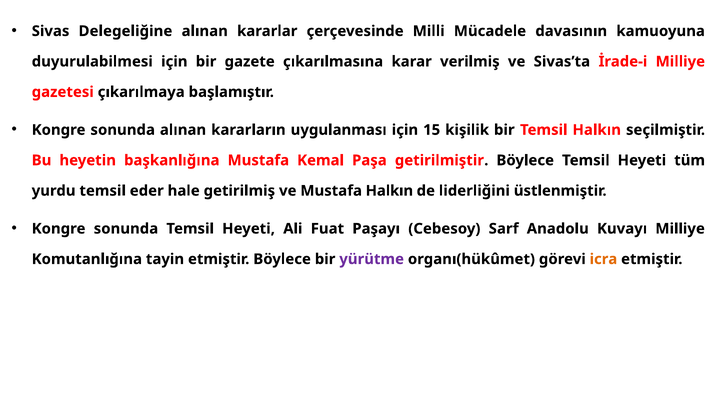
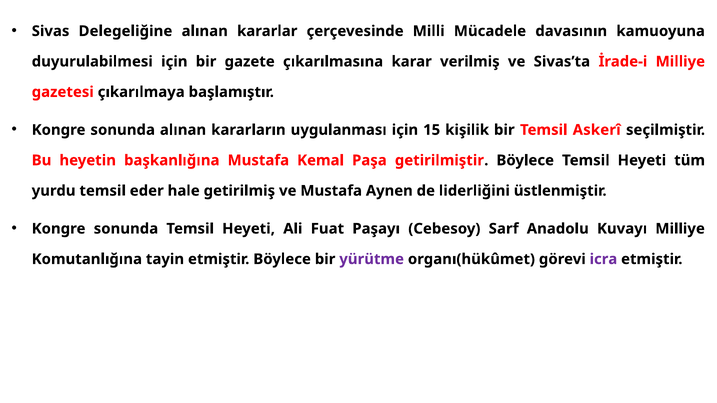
Temsil Halkın: Halkın -> Askerî (597, 130)
Mustafa Halkın: Halkın -> Aynen (389, 191)
icra colour: orange -> purple (603, 259)
